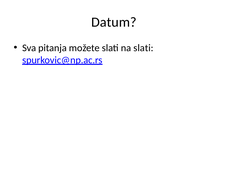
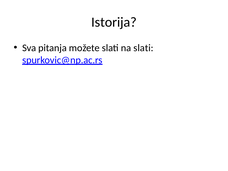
Datum: Datum -> Istorija (114, 22)
